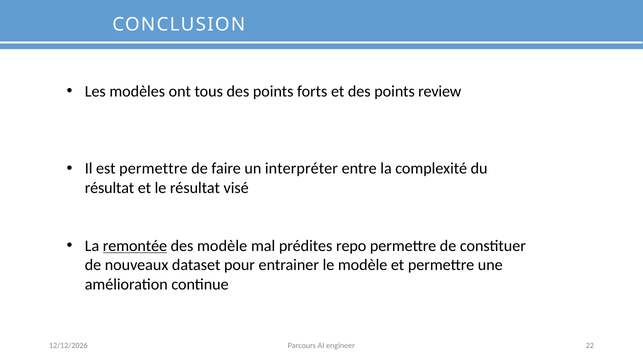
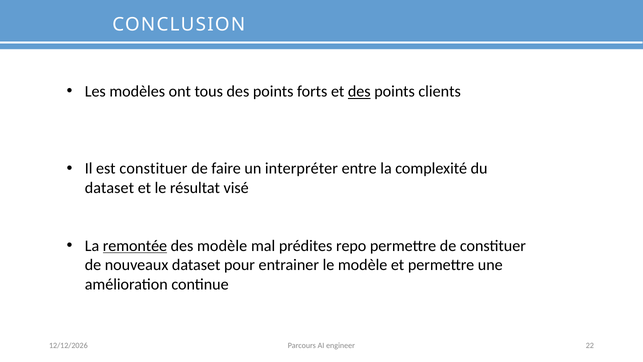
des underline: none -> present (359, 91)
review: review -> clients (440, 91)
est permettre: permettre -> constituer (153, 168)
résultat: résultat -> dataset (109, 188)
